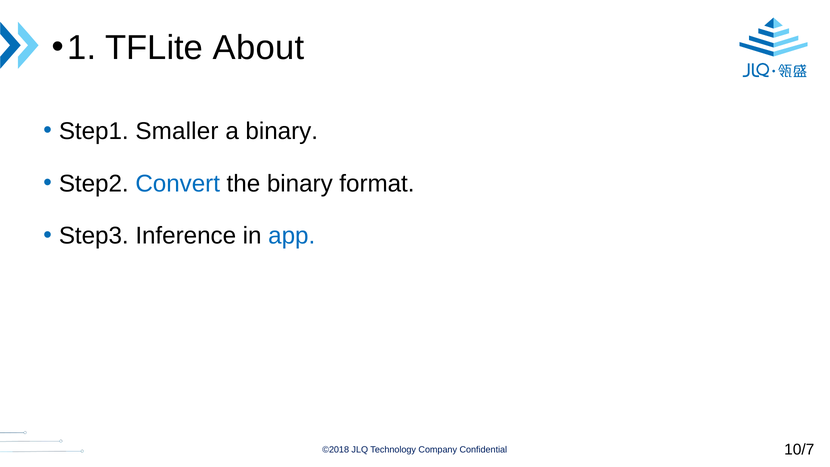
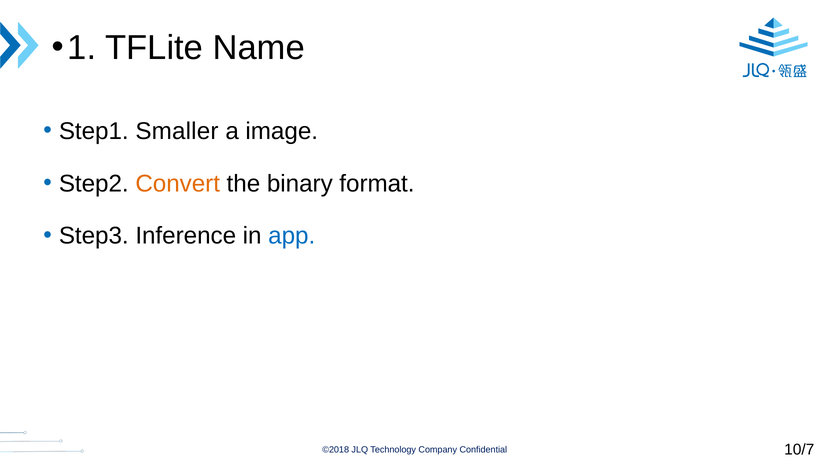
About: About -> Name (259, 48)
a binary: binary -> image (282, 131)
Convert colour: blue -> orange (178, 184)
